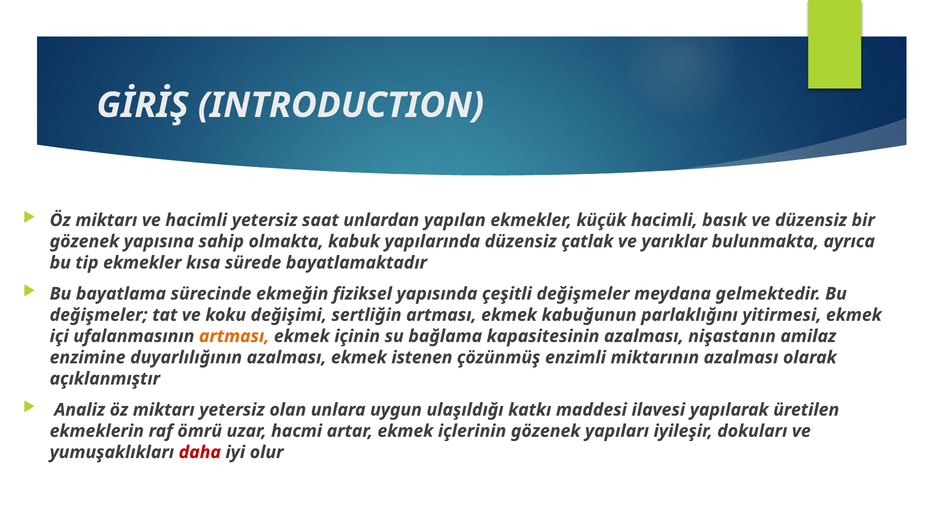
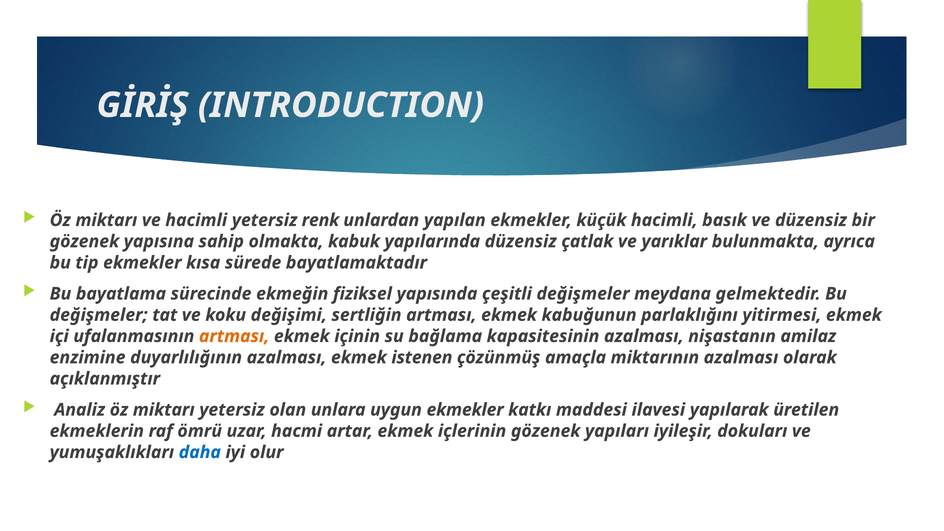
saat: saat -> renk (320, 220)
enzimli: enzimli -> amaçla (576, 357)
uygun ulaşıldığı: ulaşıldığı -> ekmekler (465, 410)
daha colour: red -> blue (200, 452)
